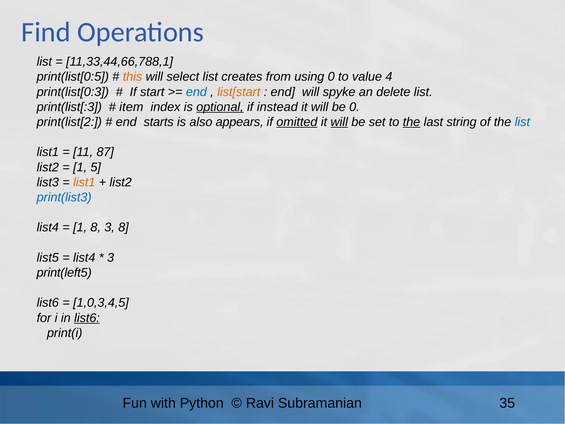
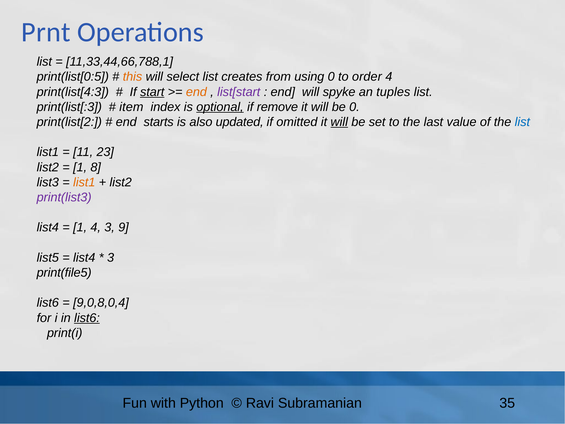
Find: Find -> Prnt (46, 32)
value: value -> order (367, 77)
print(list[0:3: print(list[0:3 -> print(list[4:3 (73, 92)
start underline: none -> present (152, 92)
end colour: blue -> orange (196, 92)
list[start colour: orange -> purple (239, 92)
delete: delete -> tuples (393, 92)
instead: instead -> remove (277, 107)
appears: appears -> updated (240, 122)
omitted underline: present -> none (297, 122)
the underline: present -> none (411, 122)
string: string -> value (462, 122)
87: 87 -> 23 (105, 152)
5: 5 -> 8 (96, 167)
print(list3 colour: blue -> purple (64, 197)
1 8: 8 -> 4 (96, 227)
3 8: 8 -> 9 (123, 227)
print(left5: print(left5 -> print(file5 (64, 273)
1,0,3,4,5: 1,0,3,4,5 -> 9,0,8,0,4 (101, 303)
